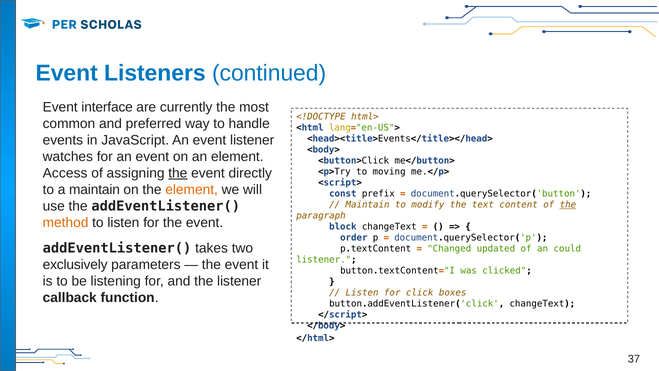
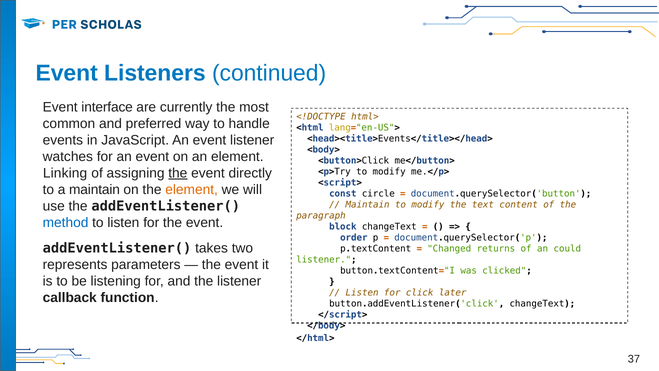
Access: Access -> Linking (65, 173)
<p>Try to moving: moving -> modify (389, 172)
prefix: prefix -> circle (378, 194)
the underline: present -> none (568, 205)
method colour: orange -> blue (66, 222)
updated: updated -> returns (496, 249)
exclusively: exclusively -> represents (75, 265)
boxes: boxes -> later (453, 293)
